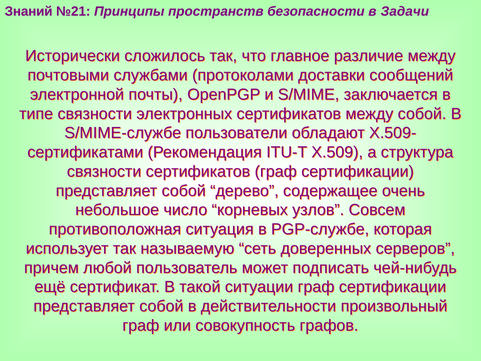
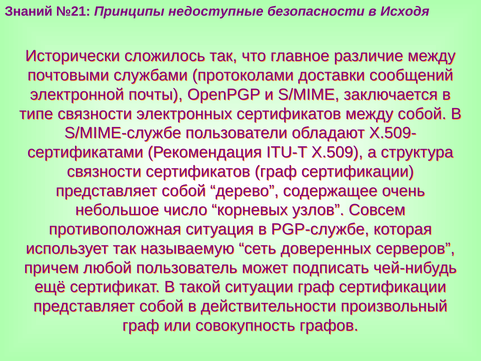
пространств: пространств -> недоступные (216, 11)
Задачи: Задачи -> Исходя (405, 11)
